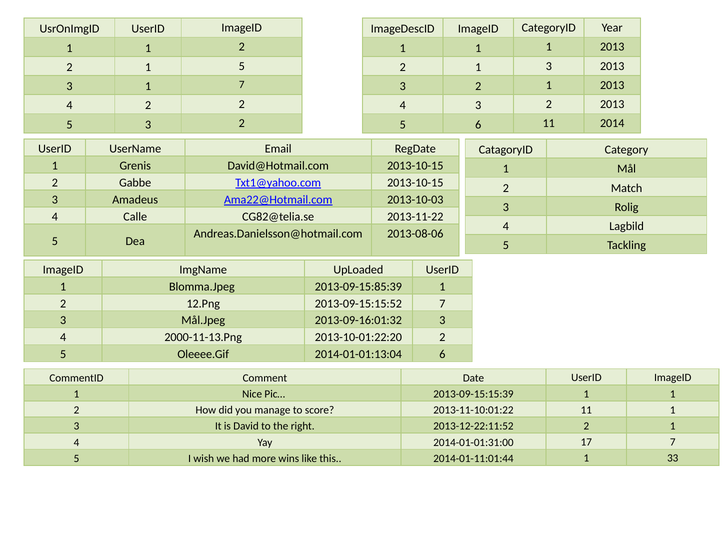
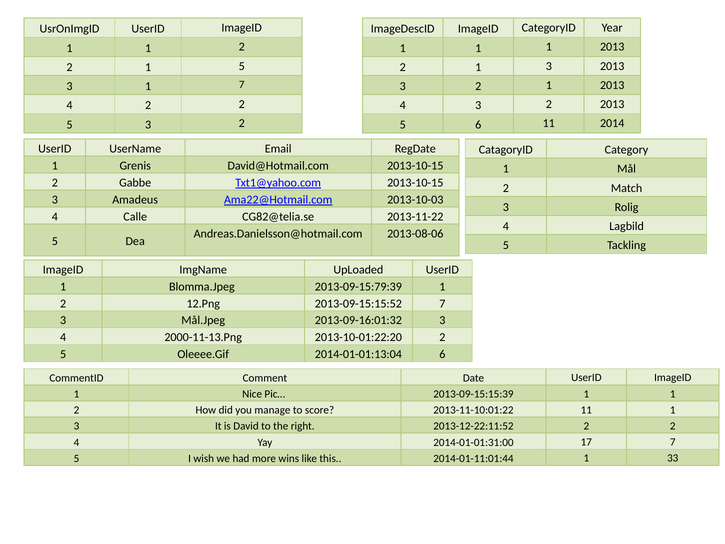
2013-09-15:85:39: 2013-09-15:85:39 -> 2013-09-15:79:39 (358, 286)
2013-12-22:11:52 2 1: 1 -> 2 (673, 426)
